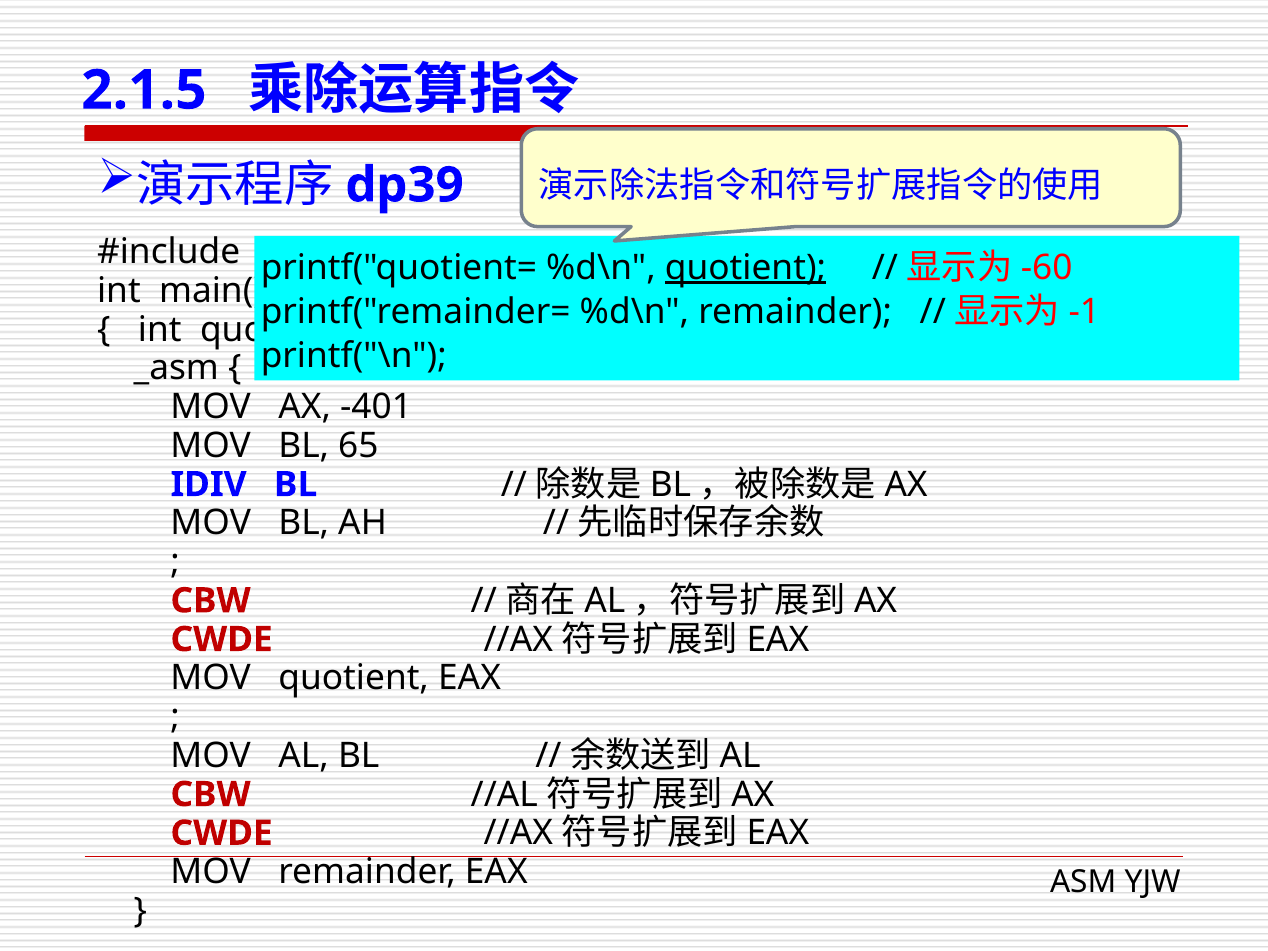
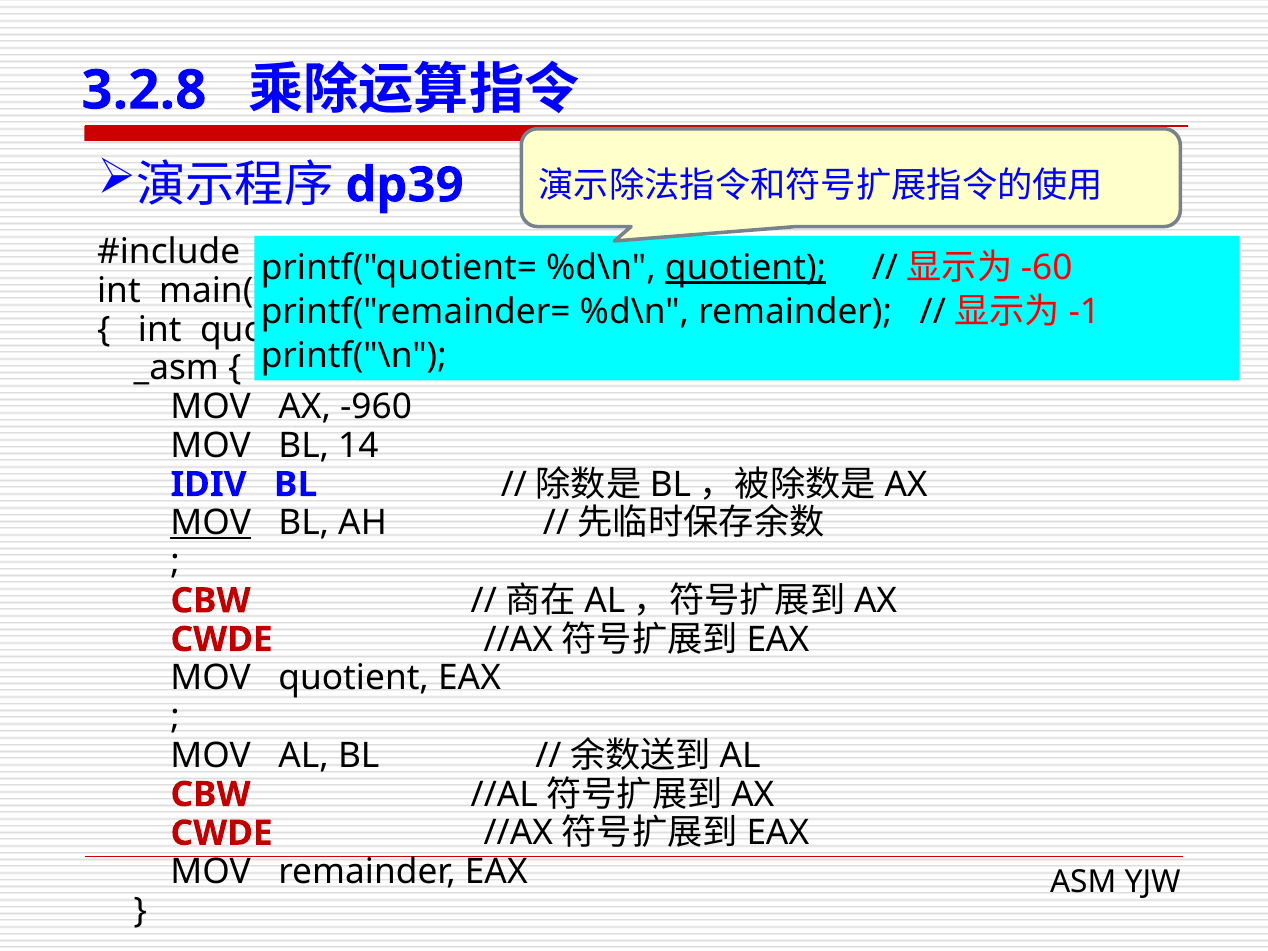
2.1.5: 2.1.5 -> 3.2.8 (144, 90)
-401: -401 -> -960 (376, 407)
65: 65 -> 14 (358, 446)
MOV underline: none -> present (211, 523)
